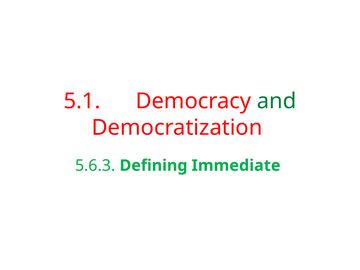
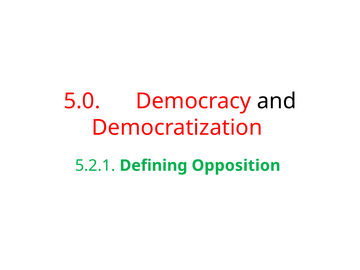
5.1: 5.1 -> 5.0 (82, 101)
and colour: green -> black (277, 101)
5.6.3: 5.6.3 -> 5.2.1 (95, 166)
Immediate: Immediate -> Opposition (236, 166)
